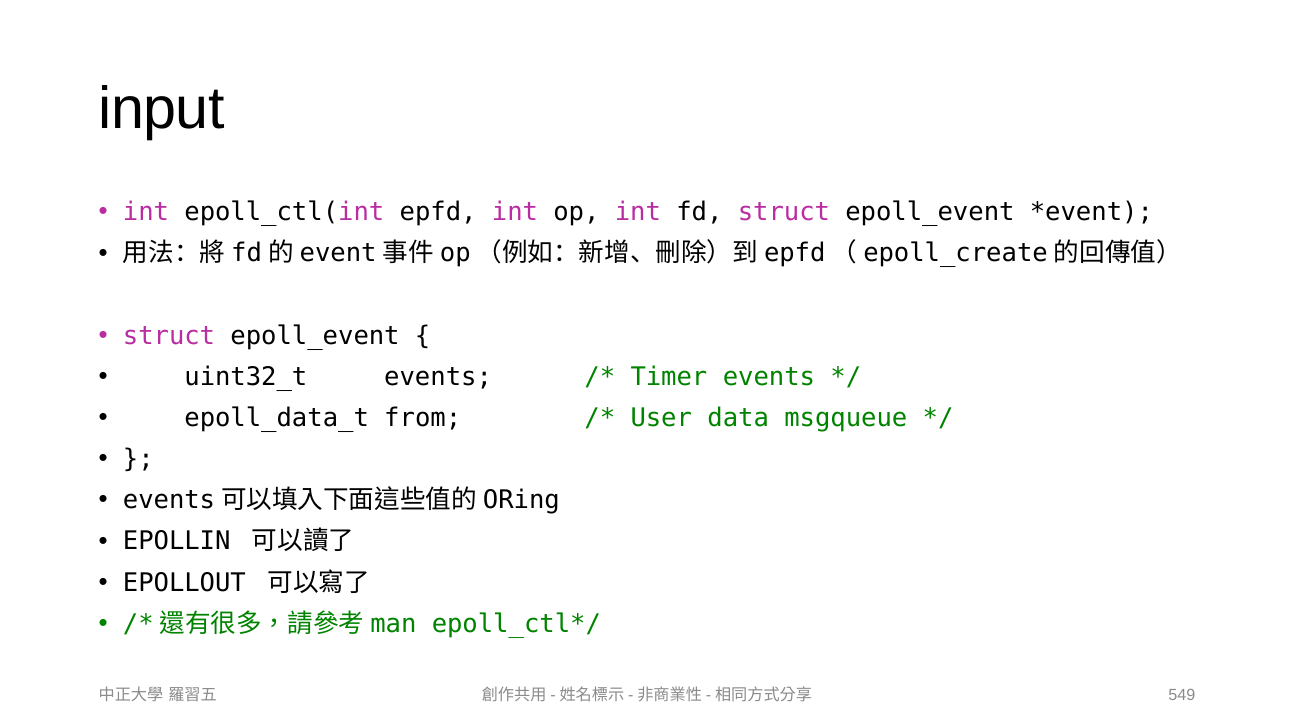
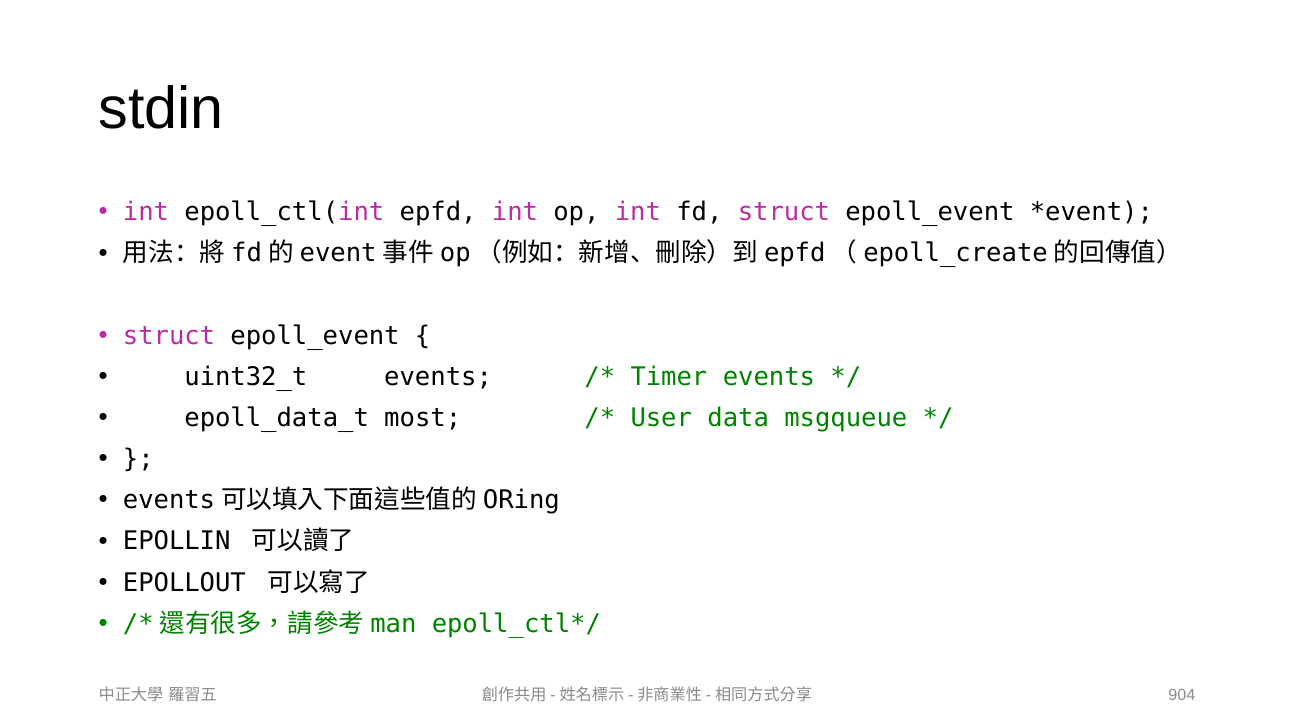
input: input -> stdin (161, 109)
from: from -> most (423, 418)
549: 549 -> 904 (1182, 695)
